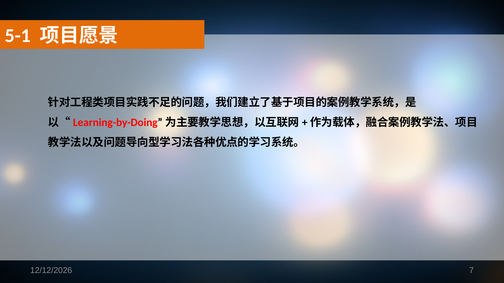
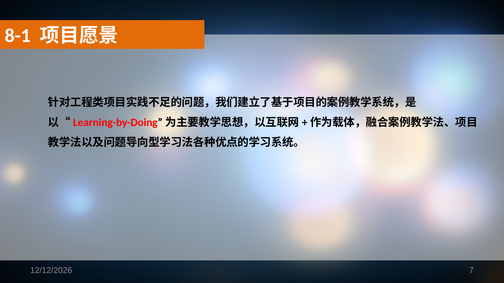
5-1: 5-1 -> 8-1 (18, 36)
